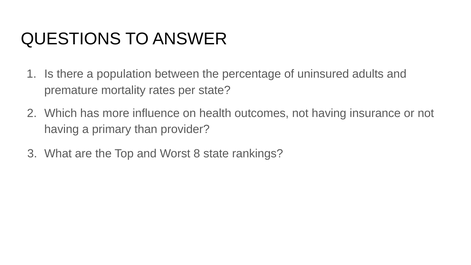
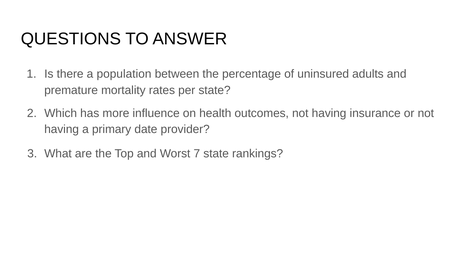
than: than -> date (146, 129)
8: 8 -> 7 (197, 153)
